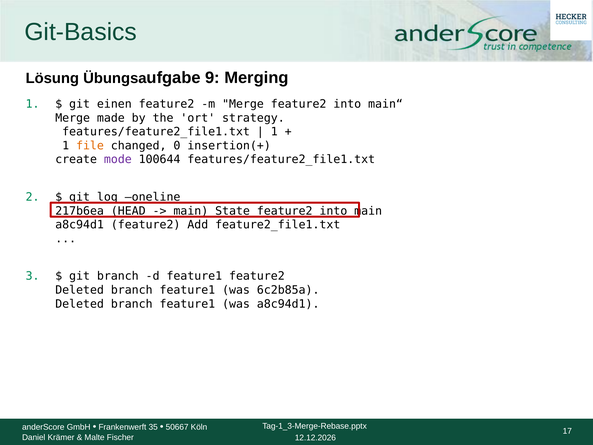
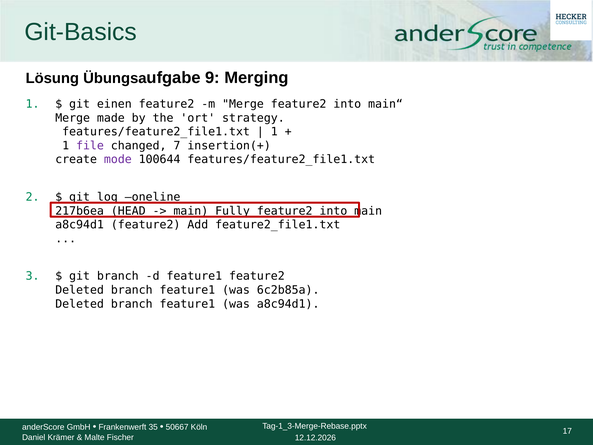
file colour: orange -> purple (90, 146)
0: 0 -> 7 (177, 146)
State: State -> Fully (233, 211)
